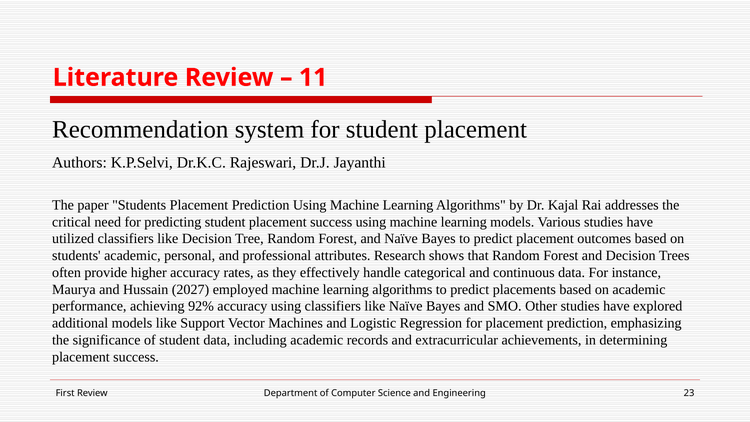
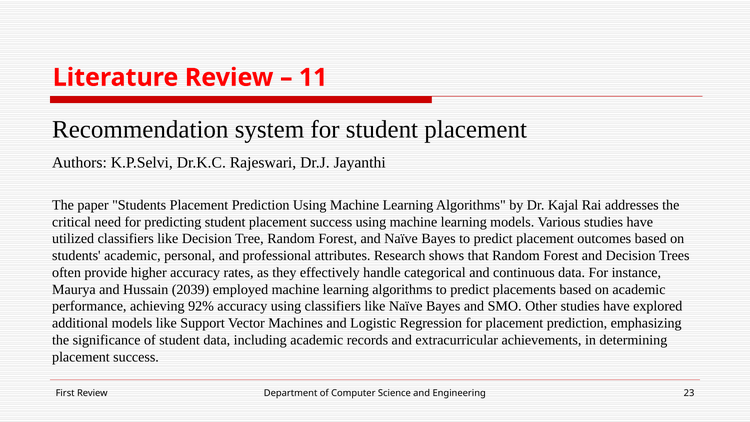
2027: 2027 -> 2039 (191, 289)
